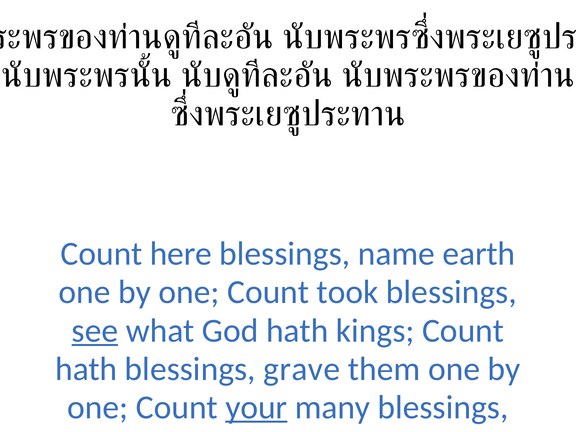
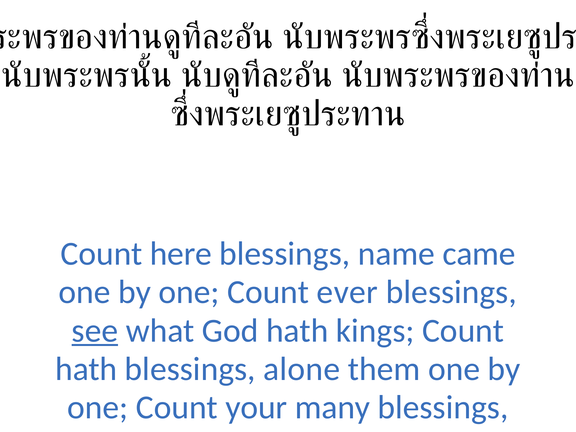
earth: earth -> came (479, 254)
took: took -> ever (347, 292)
grave: grave -> alone (302, 369)
your underline: present -> none (256, 407)
